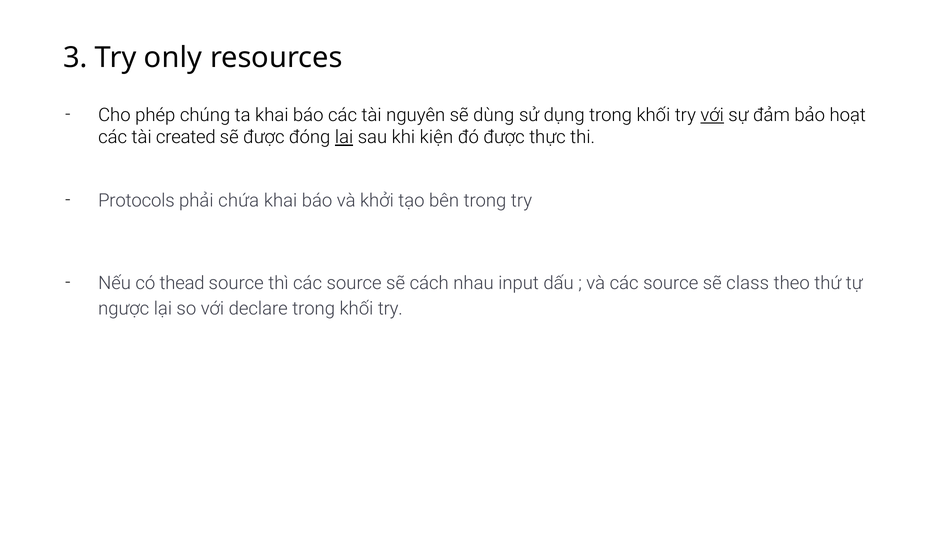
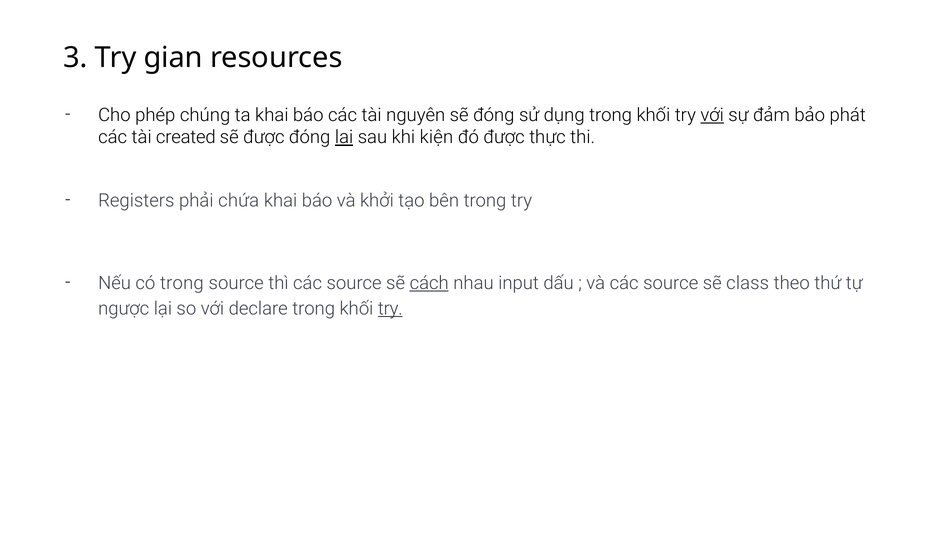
only: only -> gian (173, 58)
sẽ dùng: dùng -> đóng (494, 115)
hoạt: hoạt -> phát (848, 115)
Protocols: Protocols -> Registers (136, 201)
có thead: thead -> trong (182, 283)
cách underline: none -> present (429, 283)
try underline: none -> present (390, 309)
